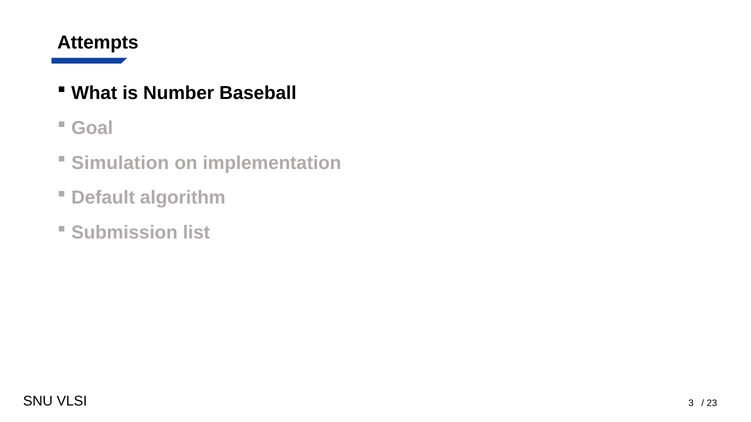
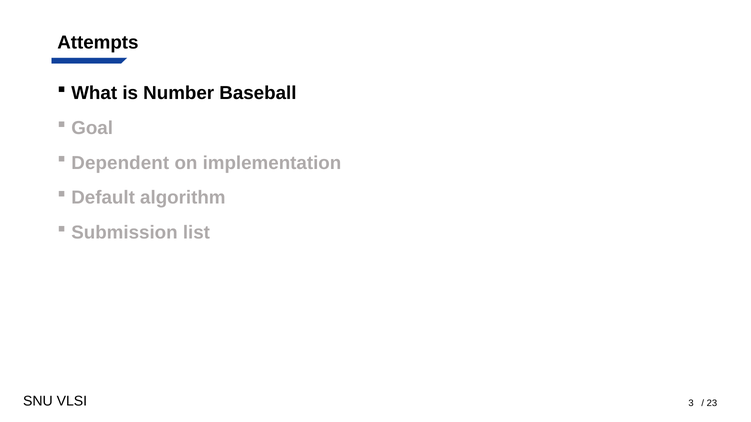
Simulation: Simulation -> Dependent (120, 163)
